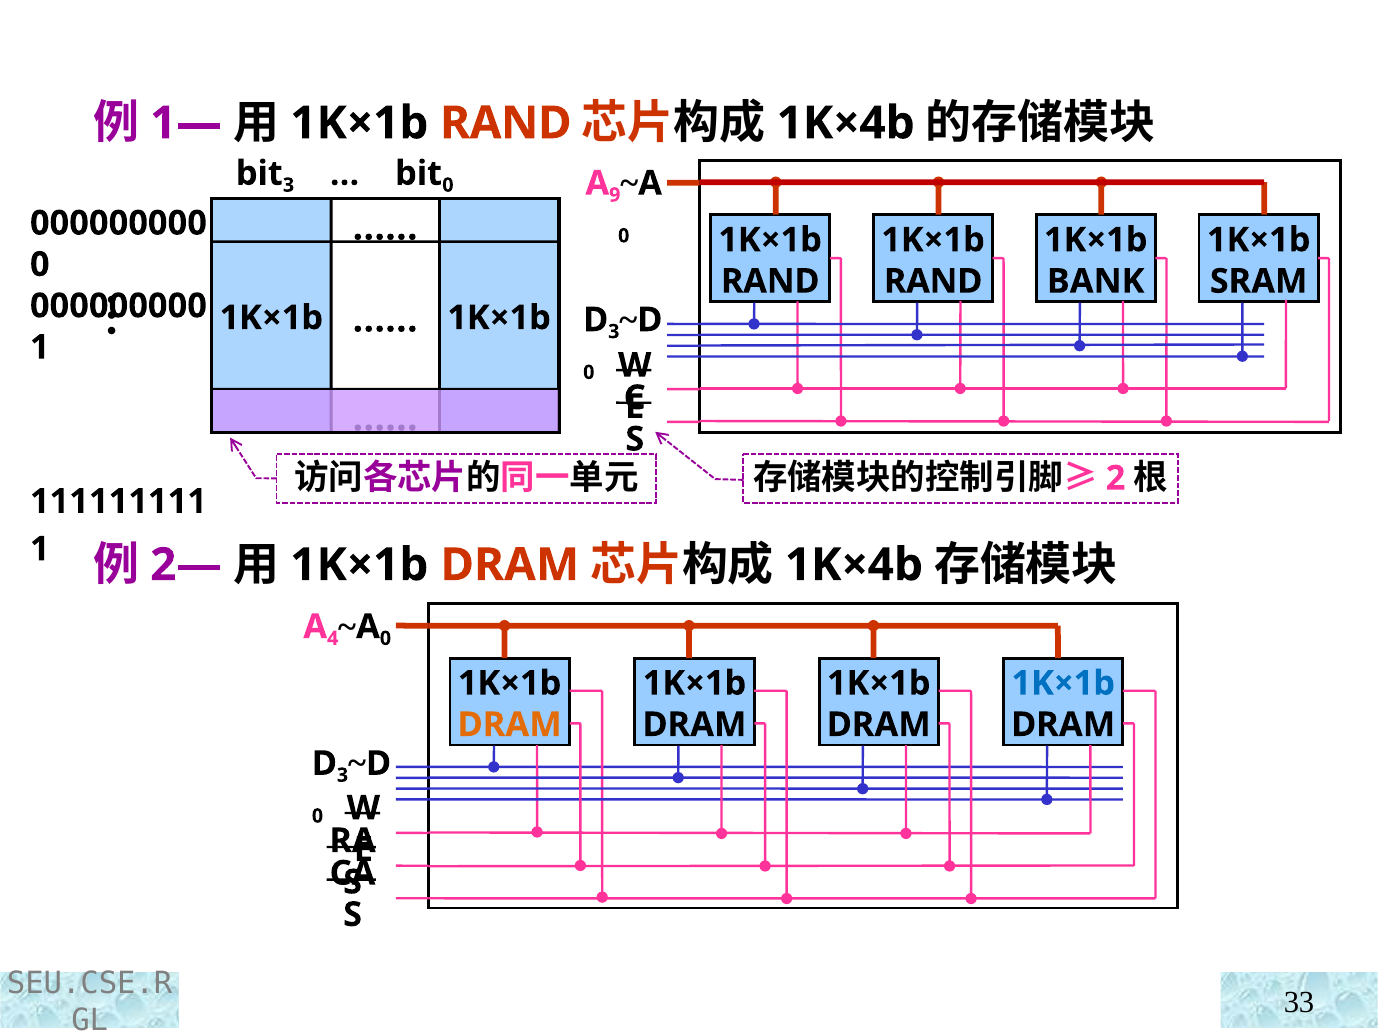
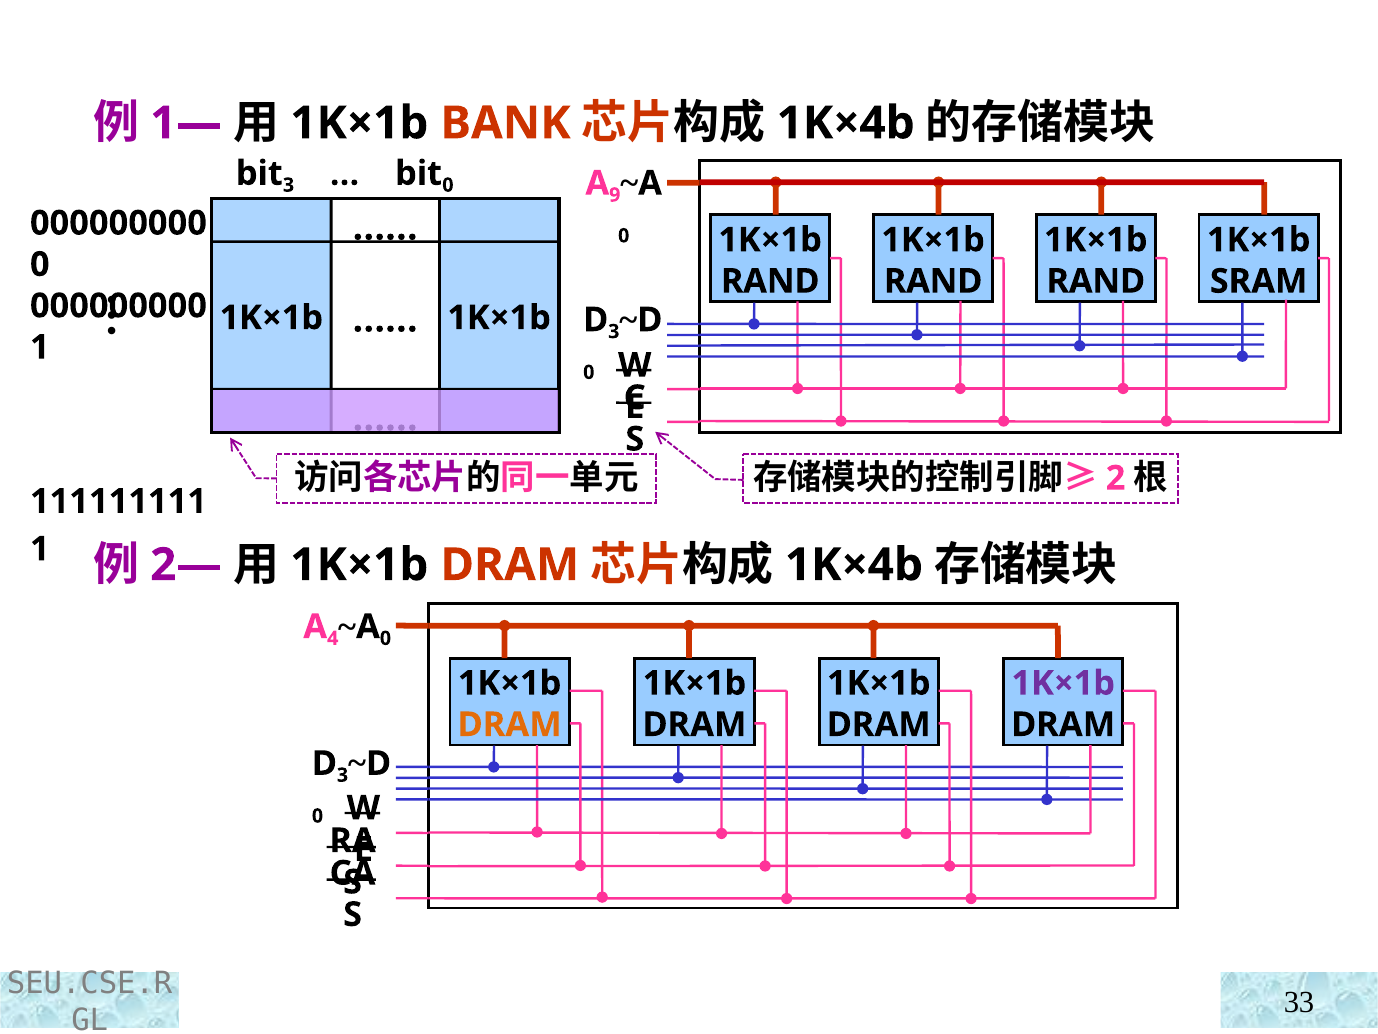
RAND: RAND -> BANK (506, 123)
BANK: BANK -> RAND (1096, 281)
1K×1b colour: blue -> purple (1063, 683)
